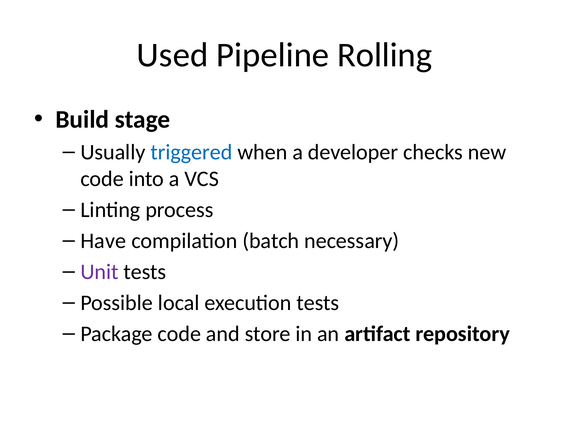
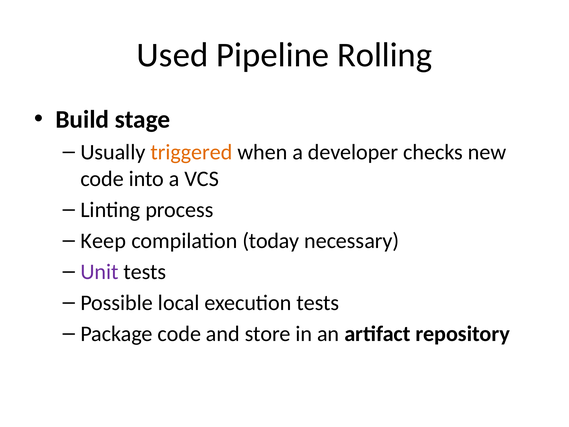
triggered colour: blue -> orange (191, 152)
Have: Have -> Keep (103, 241)
batch: batch -> today (271, 241)
